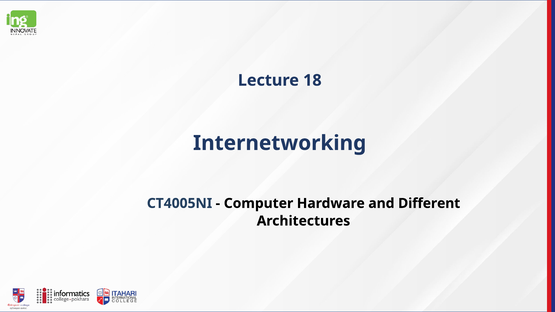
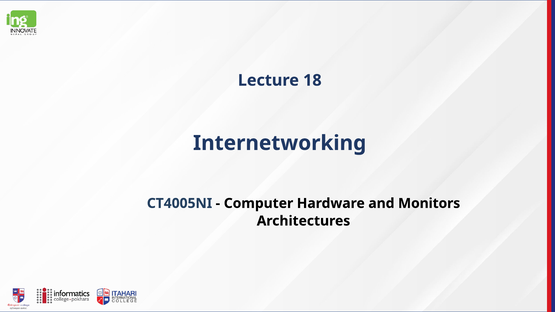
Different: Different -> Monitors (429, 203)
